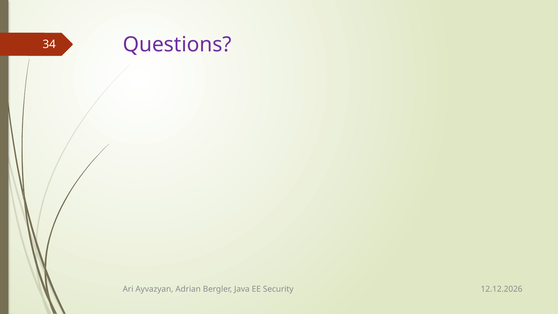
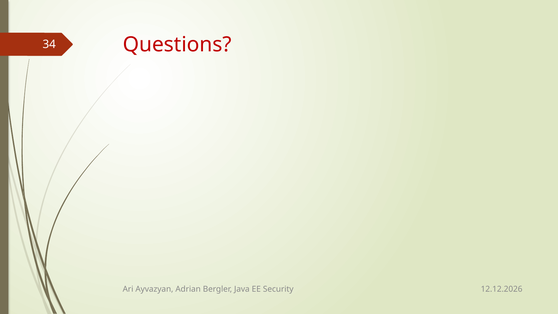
Questions colour: purple -> red (177, 45)
